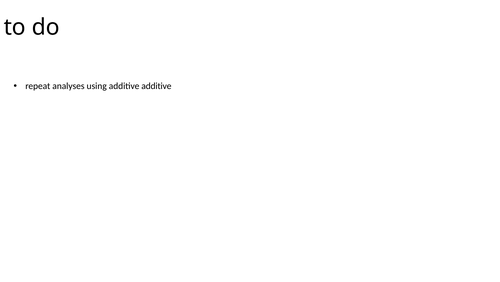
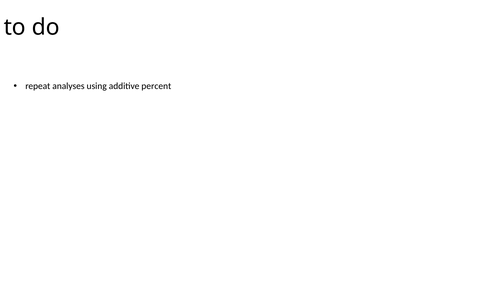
additive additive: additive -> percent (156, 86)
